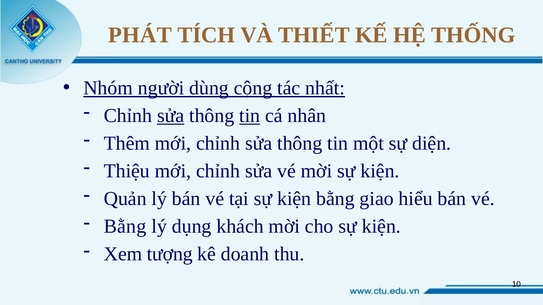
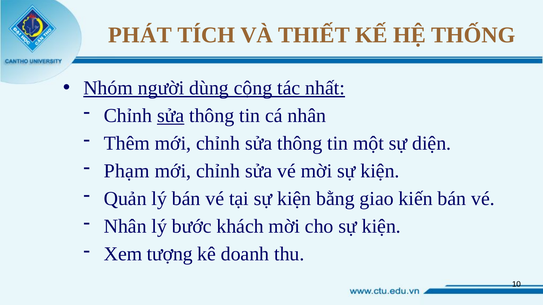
tin underline: present -> none (250, 116)
Thiệu: Thiệu -> Phạm (127, 171)
hiểu: hiểu -> kiến (416, 199)
Bằng: Bằng -> Nhân (125, 227)
dụng: dụng -> bước (192, 227)
